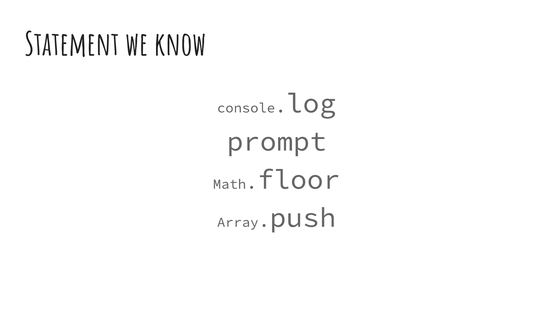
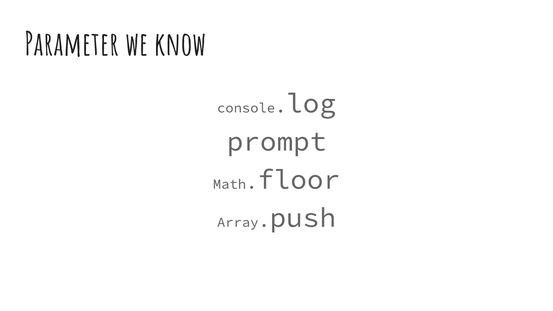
Statement: Statement -> Parameter (72, 45)
